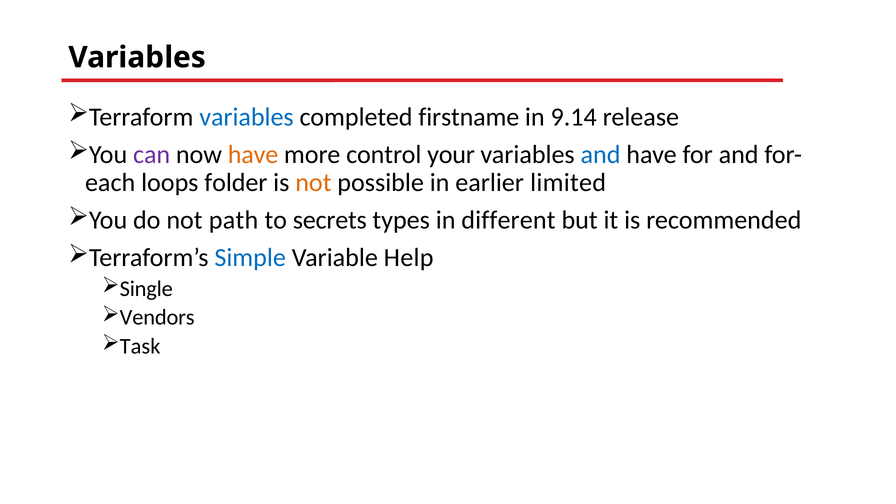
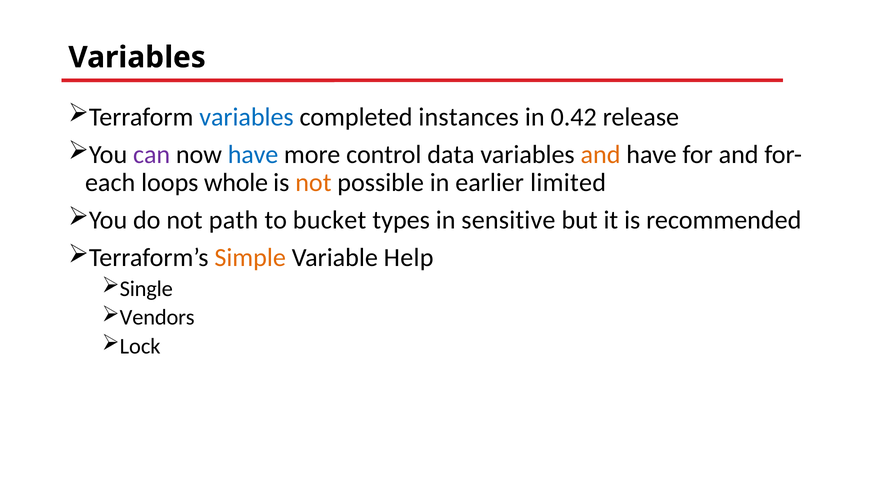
firstname: firstname -> instances (469, 117)
9.14: 9.14 -> 0.42 (574, 117)
have colour: orange -> blue (253, 155)
your: your -> data (451, 155)
and colour: blue -> orange (601, 155)
folder: folder -> whole (236, 183)
secrets: secrets -> bucket (330, 220)
different: different -> sensitive (508, 220)
Simple colour: blue -> orange (250, 258)
Task: Task -> Lock (140, 346)
